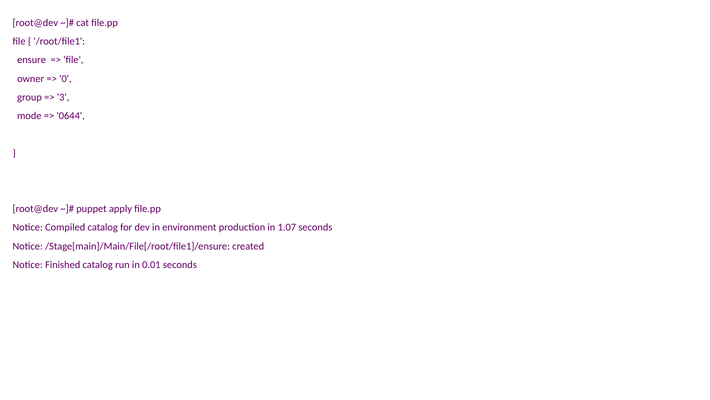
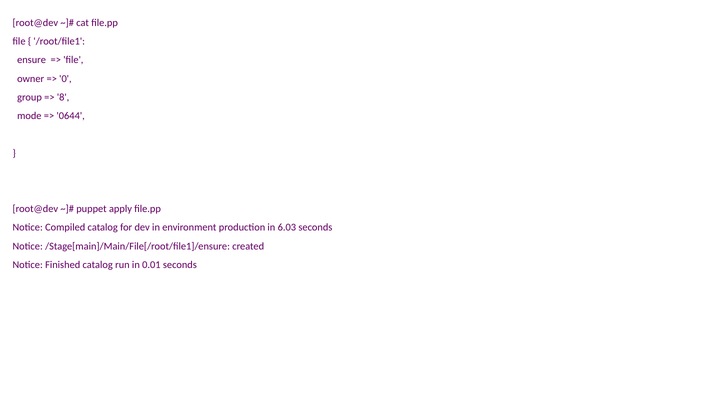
3: 3 -> 8 (63, 97)
1.07: 1.07 -> 6.03 (287, 227)
